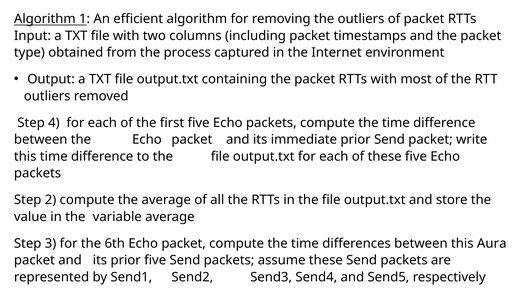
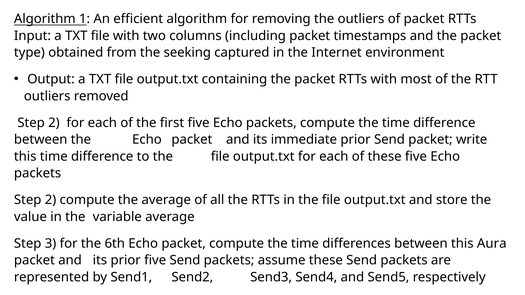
process: process -> seeking (187, 53)
4: 4 -> 2 (54, 123)
